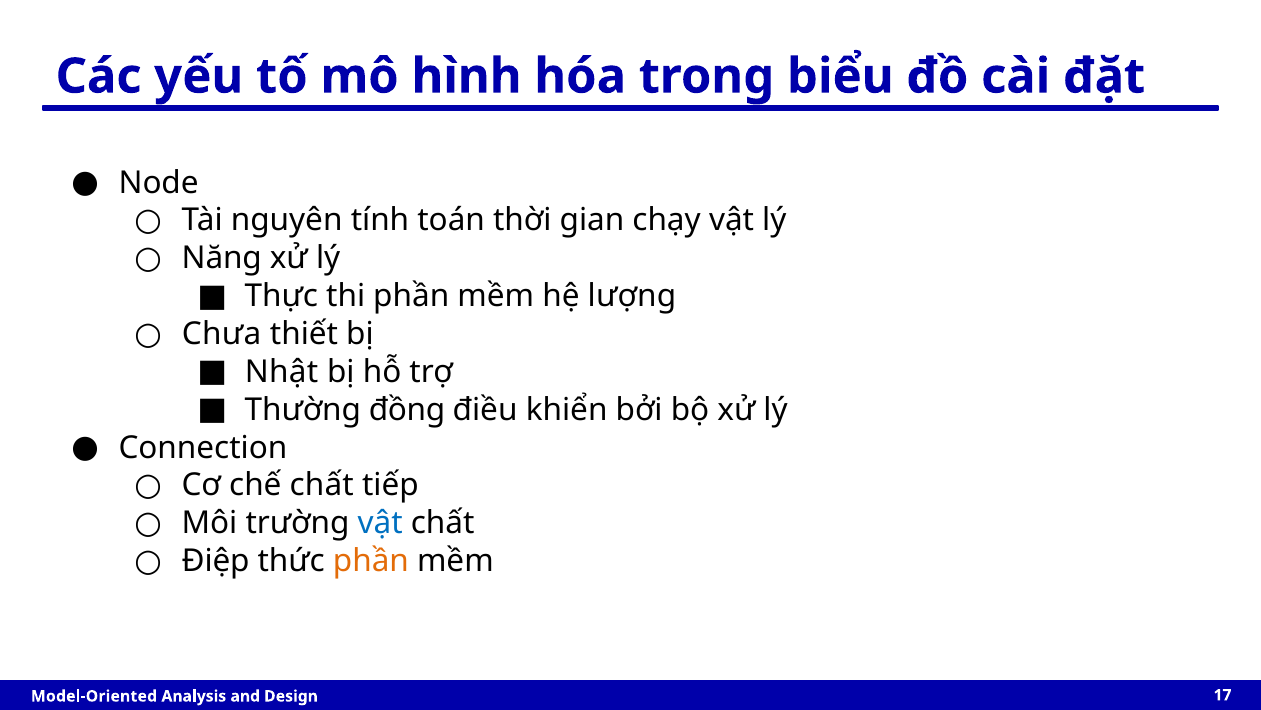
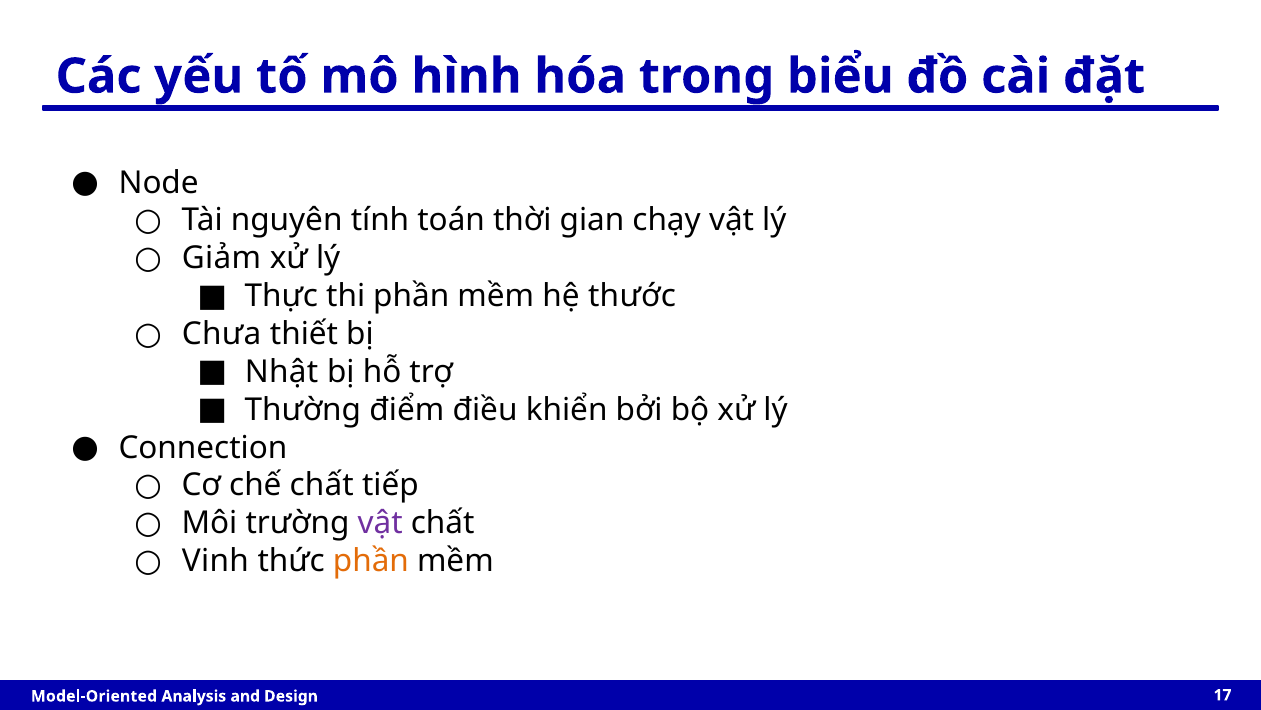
Năng: Năng -> Giảm (222, 258)
lượng: lượng -> thước (632, 296)
đồng: đồng -> điểm (407, 409)
vật colour: blue -> purple (380, 523)
Điệp: Điệp -> Vinh (215, 561)
